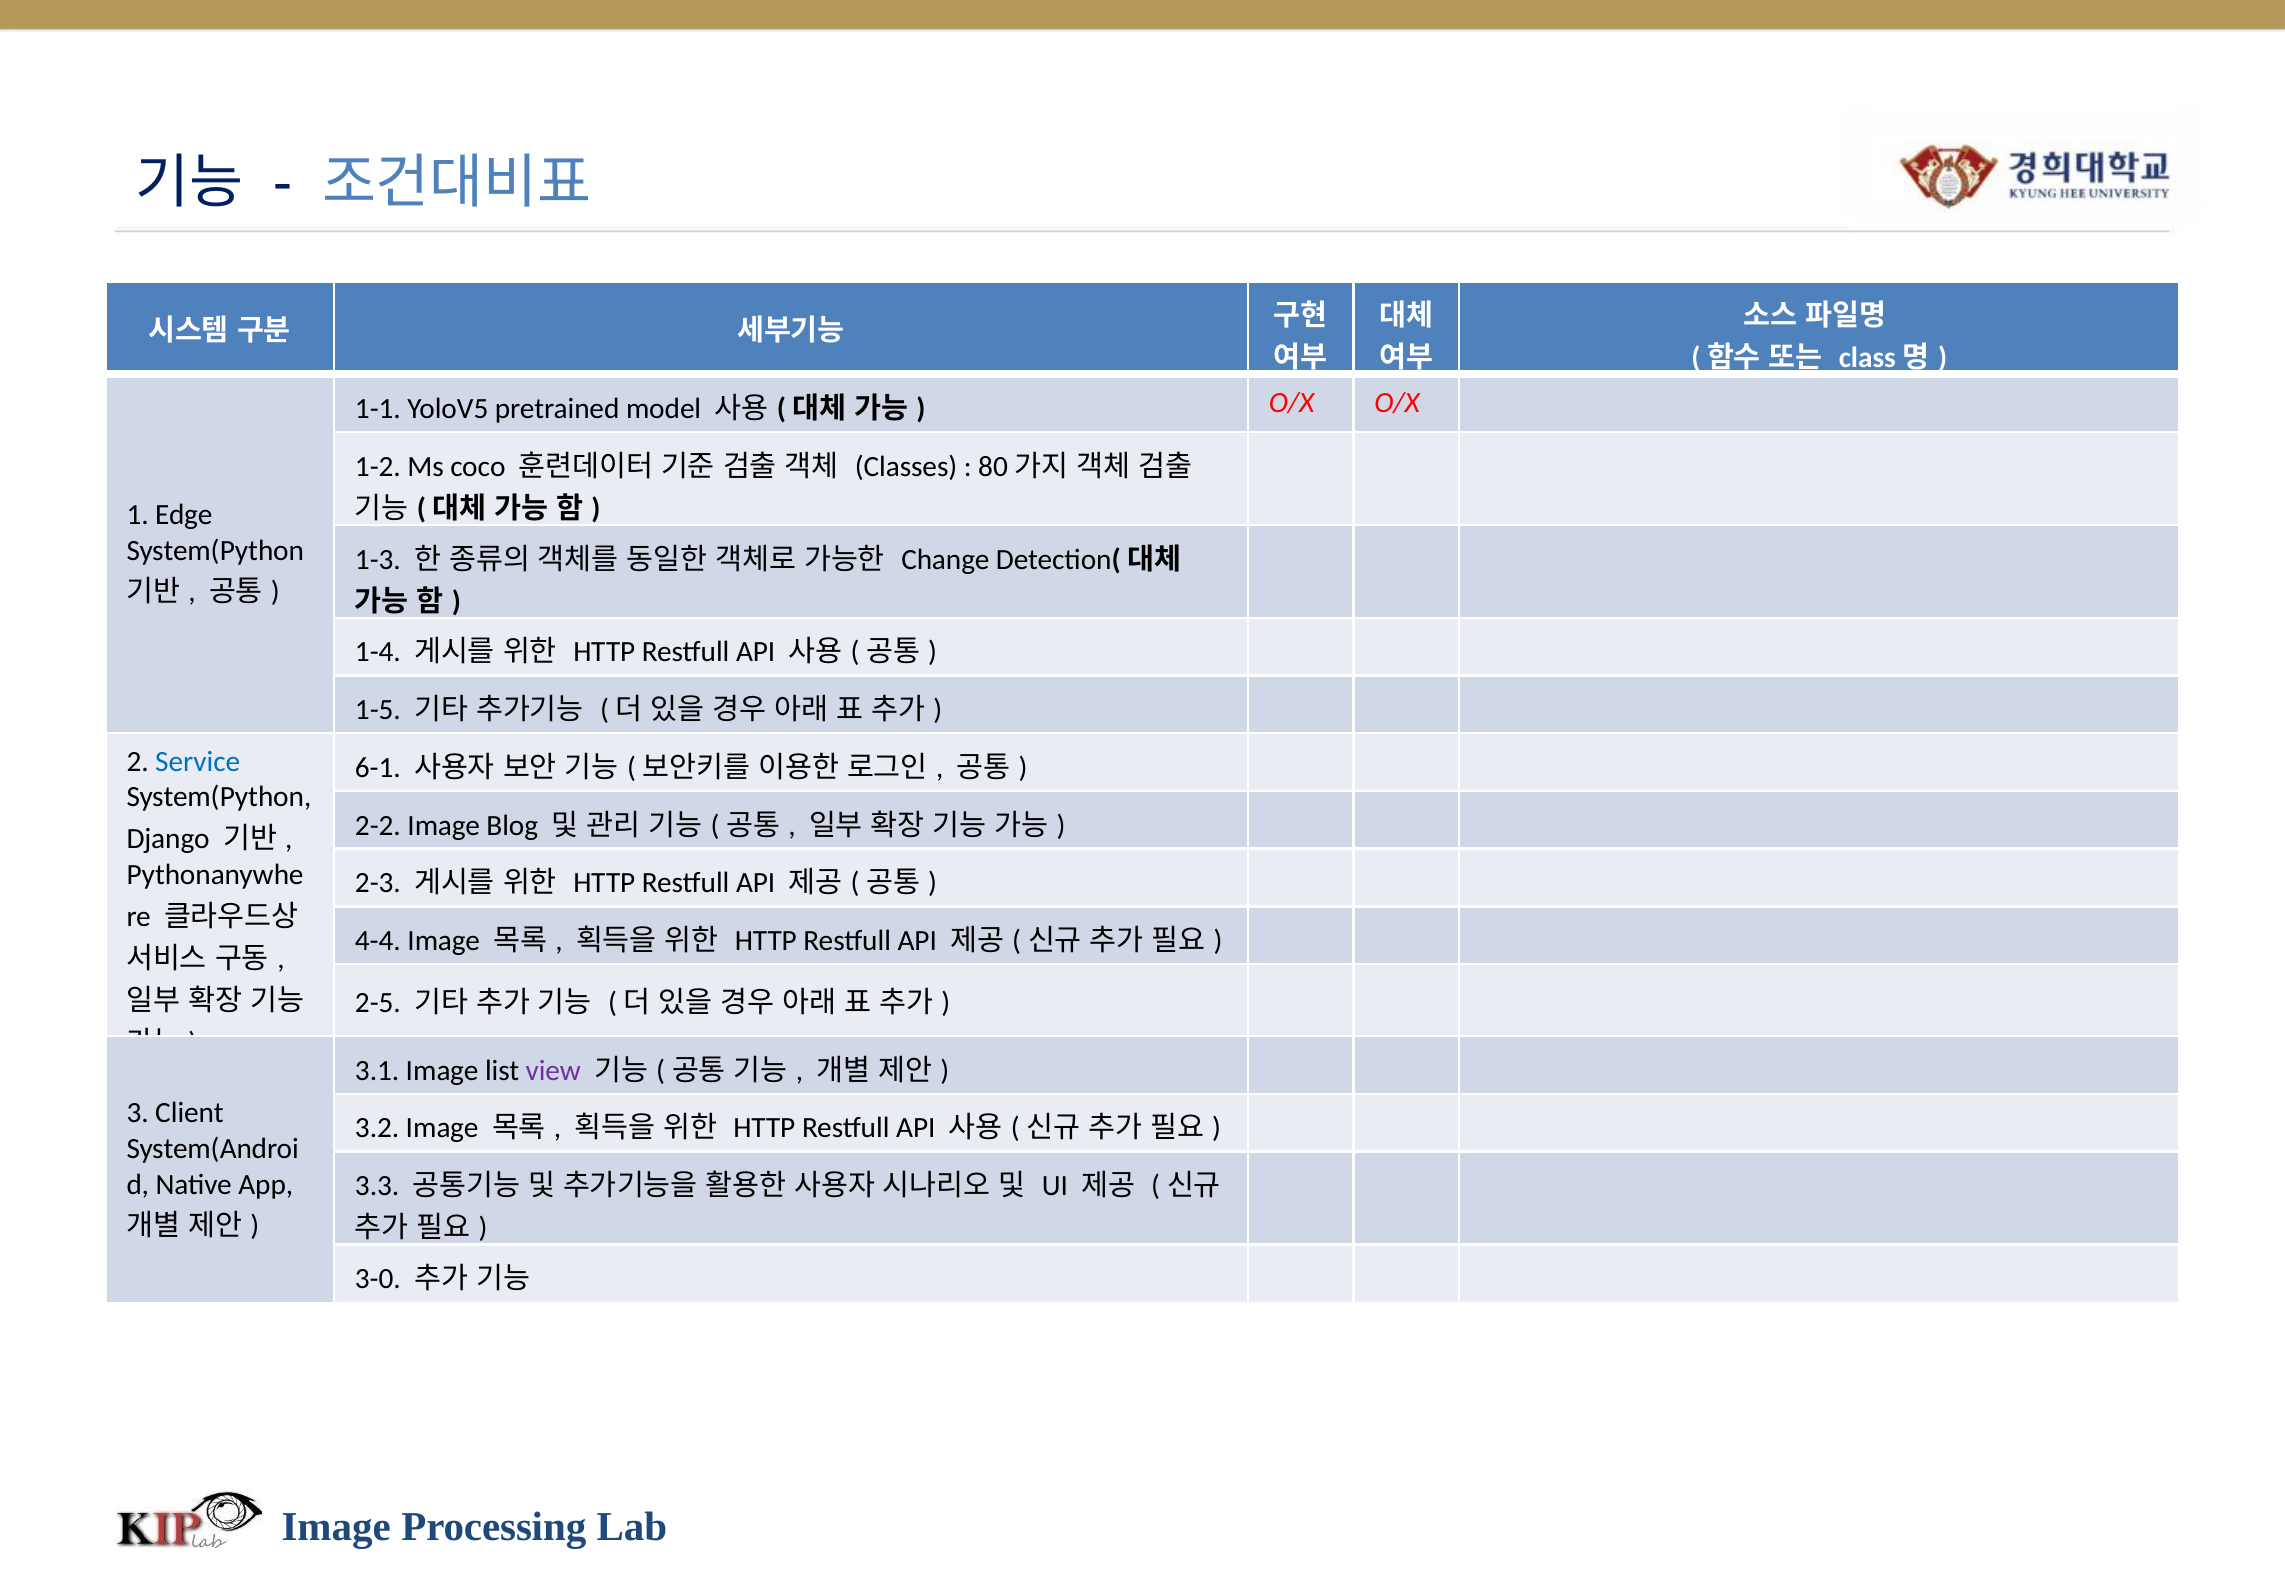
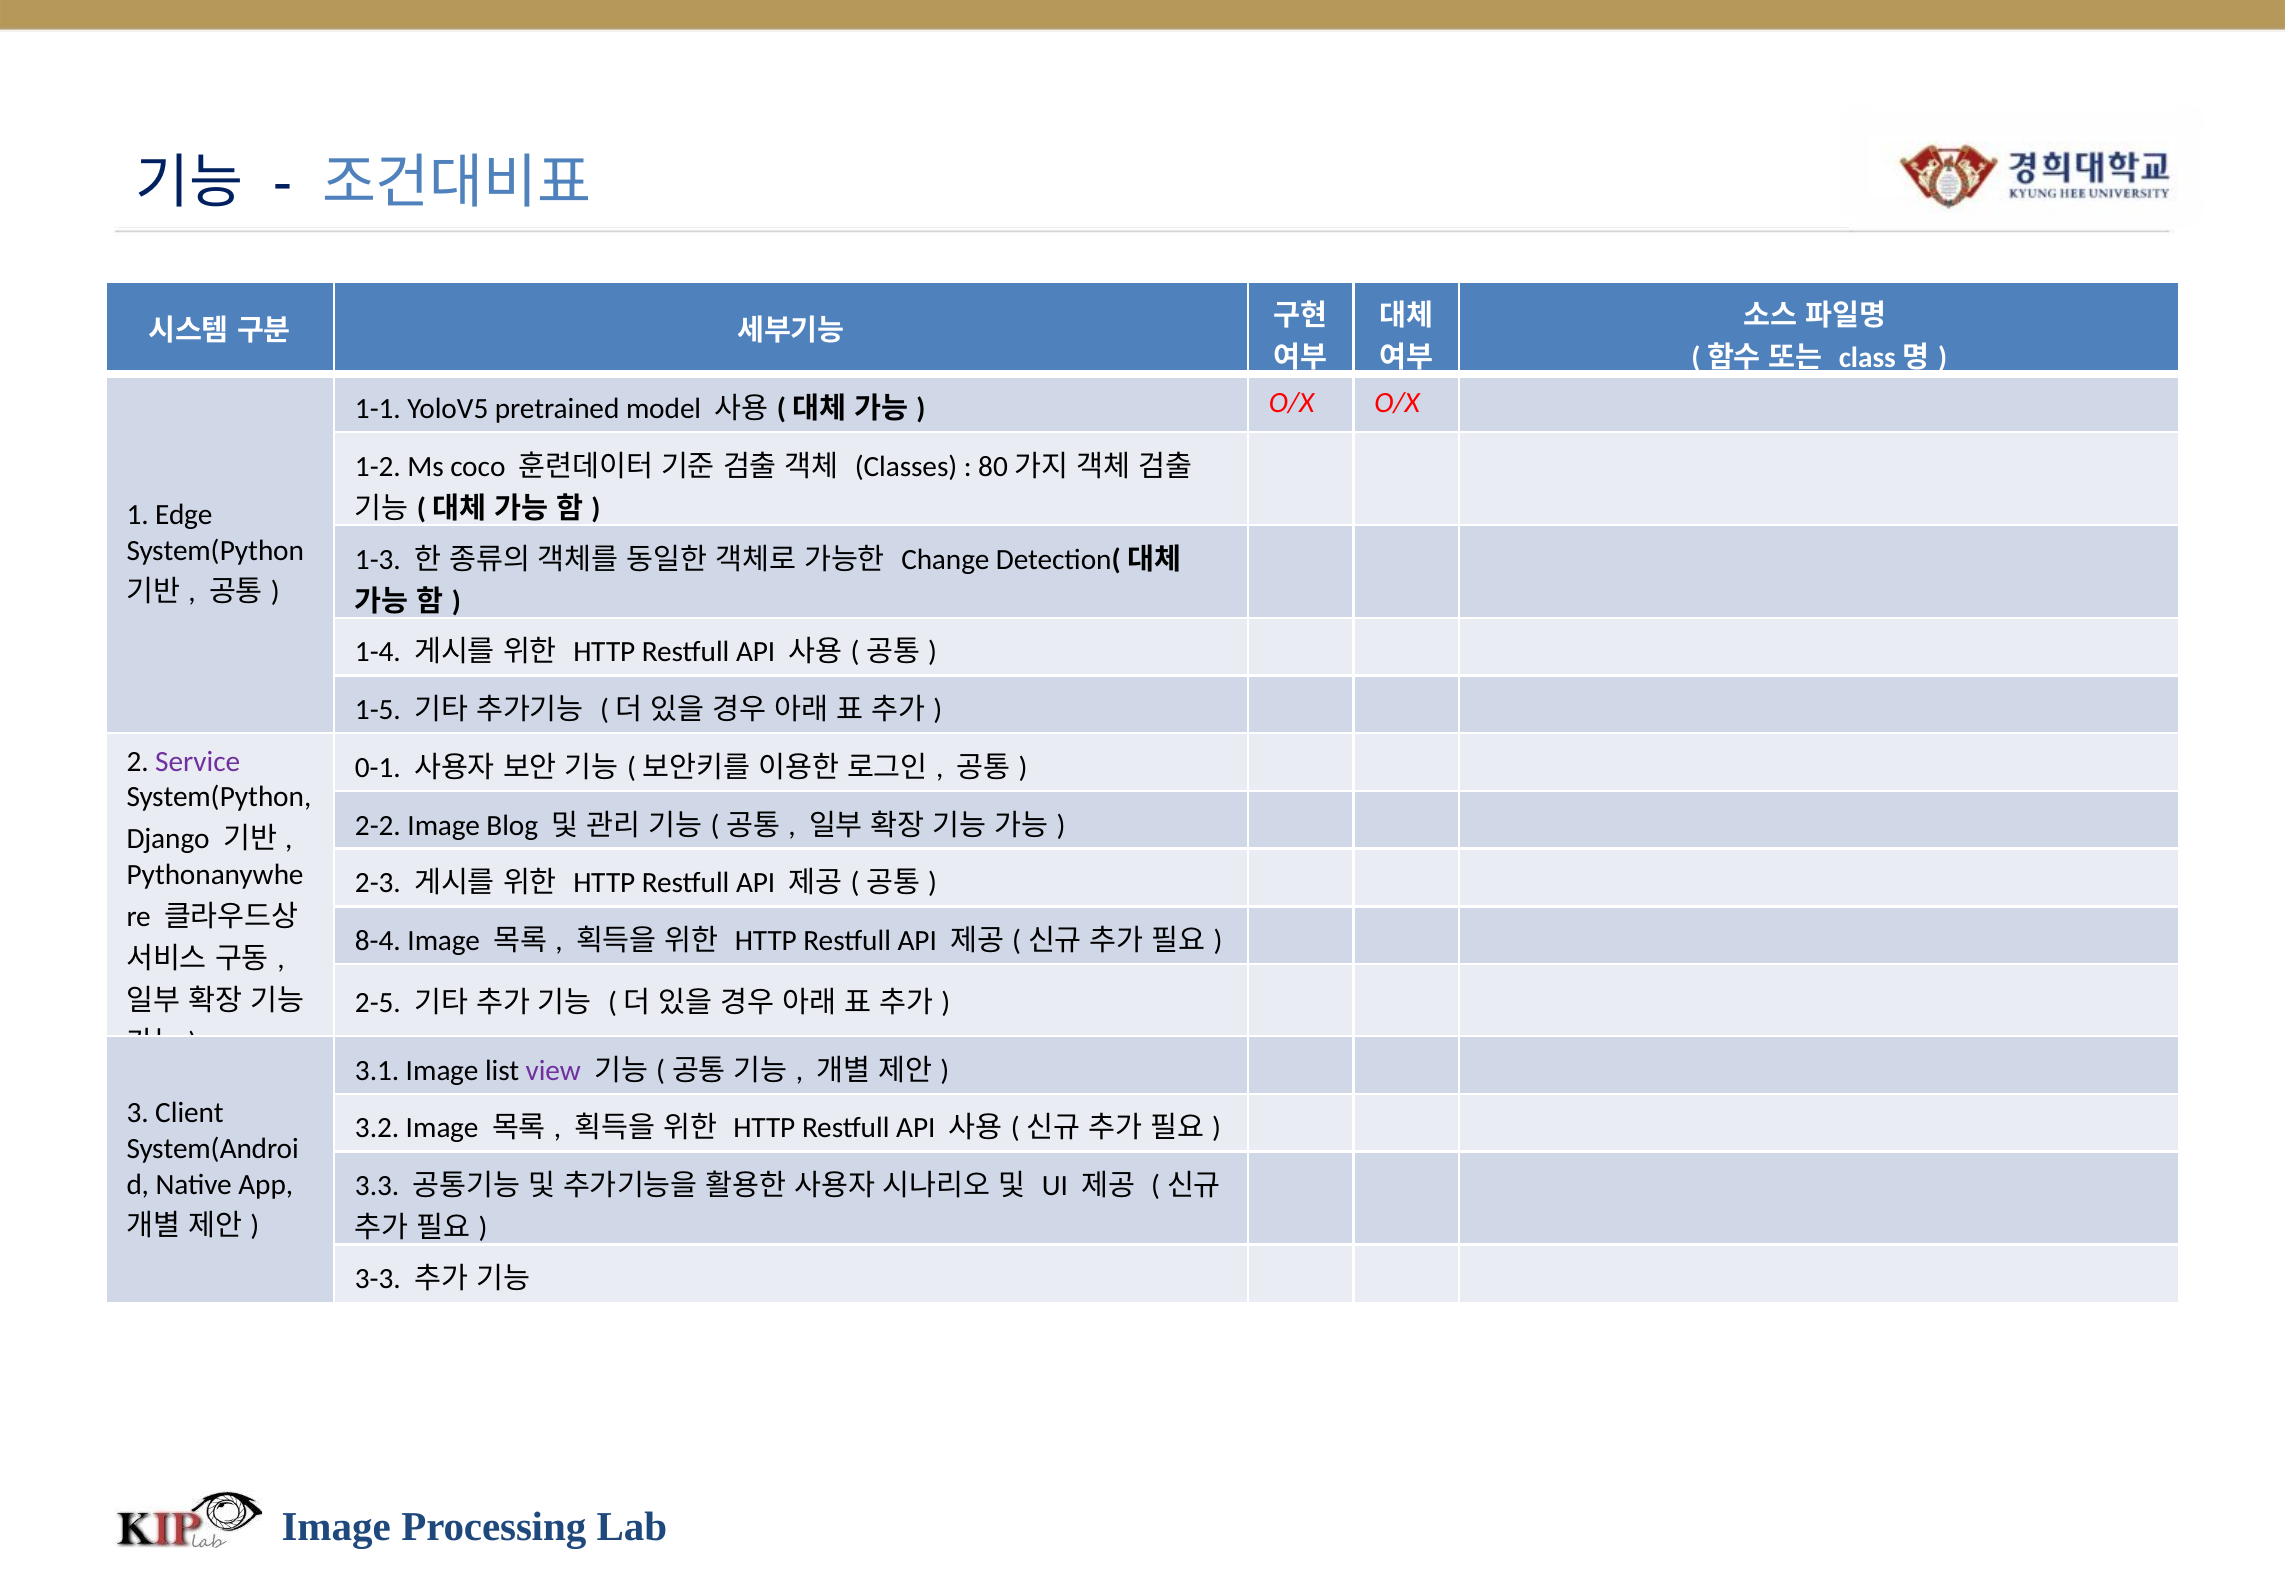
Service colour: blue -> purple (198, 762)
6-1: 6-1 -> 0-1 (378, 768)
4-4: 4-4 -> 8-4 (378, 941)
3-0: 3-0 -> 3-3 (378, 1279)
